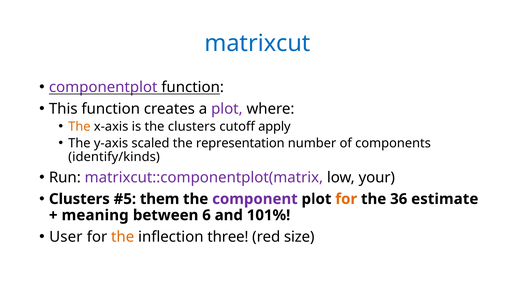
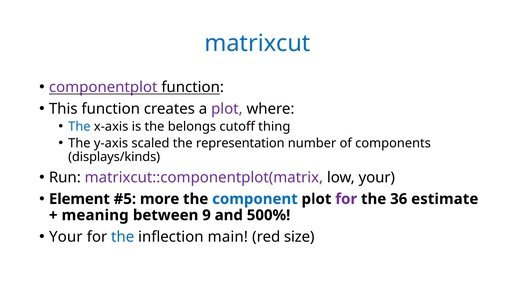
The colour: orange -> blue (79, 126)
the clusters: clusters -> belongs (192, 126)
apply: apply -> thing (274, 126)
identify/kinds: identify/kinds -> displays/kinds (114, 157)
Clusters: Clusters -> Element (79, 199)
them: them -> more (160, 199)
component colour: purple -> blue (255, 199)
for colour: orange -> purple (346, 199)
6: 6 -> 9 (207, 215)
101%: 101% -> 500% (269, 215)
User: User -> Your (66, 237)
the colour: orange -> blue (123, 237)
three: three -> main (228, 237)
